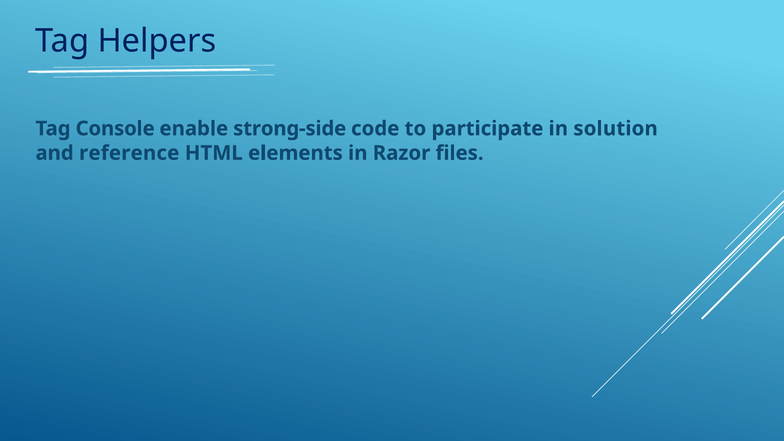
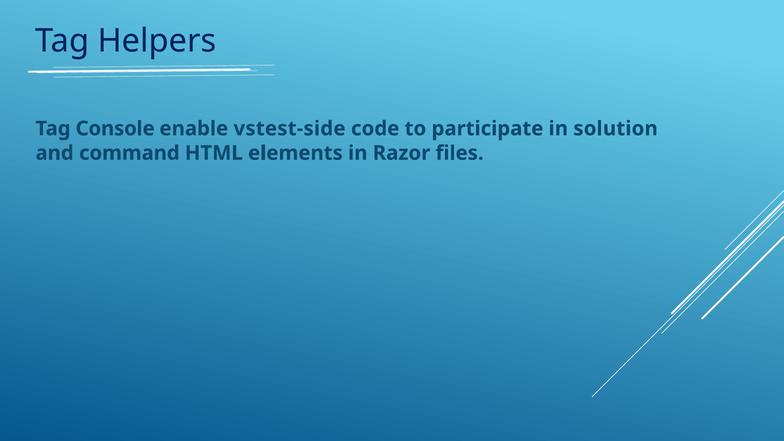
strong-side: strong-side -> vstest-side (290, 129)
reference: reference -> command (129, 153)
